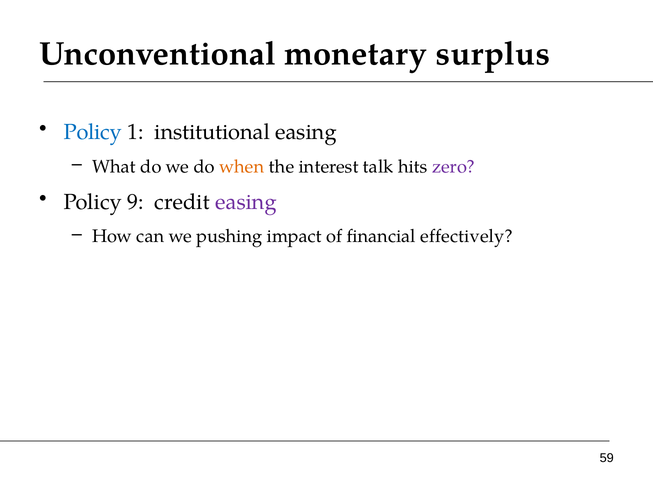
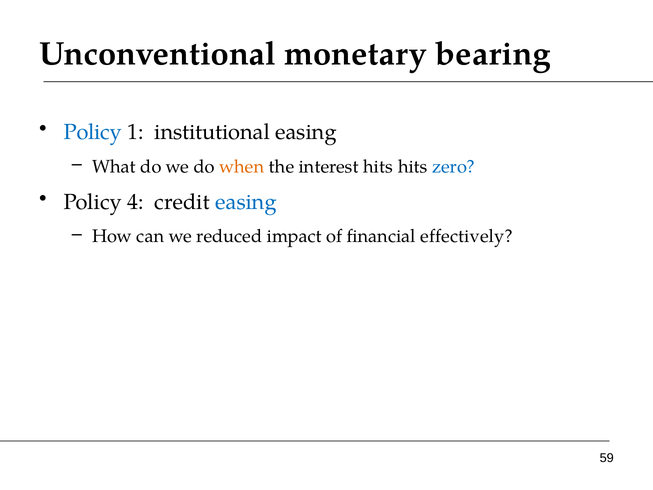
surplus: surplus -> bearing (493, 54)
interest talk: talk -> hits (378, 167)
zero colour: purple -> blue (454, 167)
9: 9 -> 4 (135, 202)
easing colour: purple -> blue (246, 202)
pushing: pushing -> reduced (229, 236)
